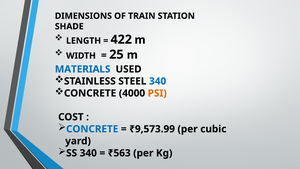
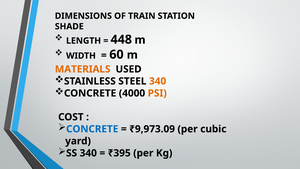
422: 422 -> 448 (121, 39)
25: 25 -> 60 (116, 54)
MATERIALS colour: blue -> orange (83, 69)
340 colour: blue -> orange (158, 81)
₹9,573.99: ₹9,573.99 -> ₹9,973.09 (152, 129)
₹563: ₹563 -> ₹395 (119, 153)
